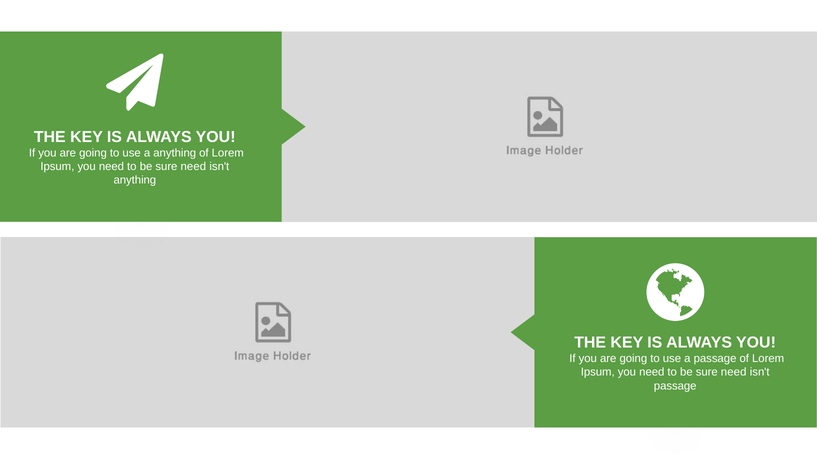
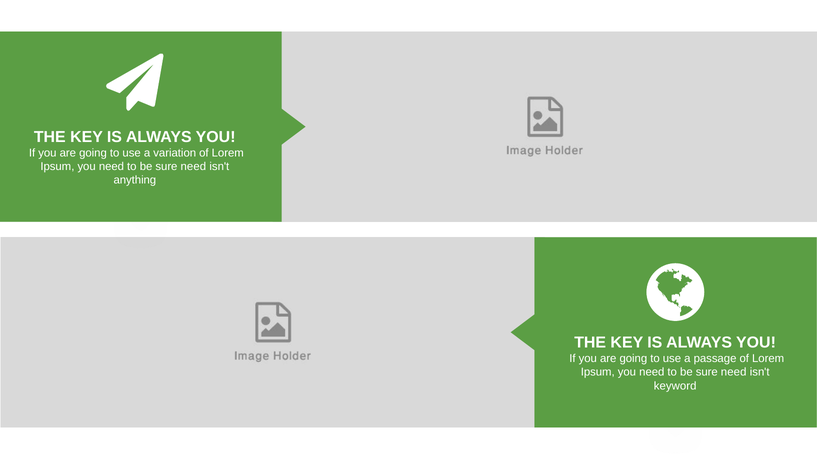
a anything: anything -> variation (175, 153)
passage: passage -> keyword (675, 386)
